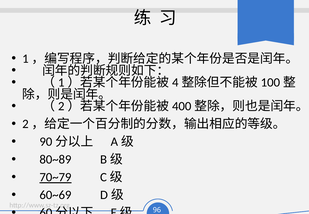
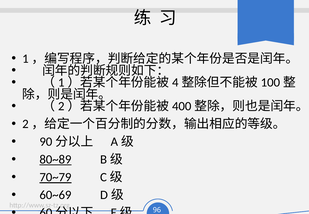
80~89 underline: none -> present (55, 159)
